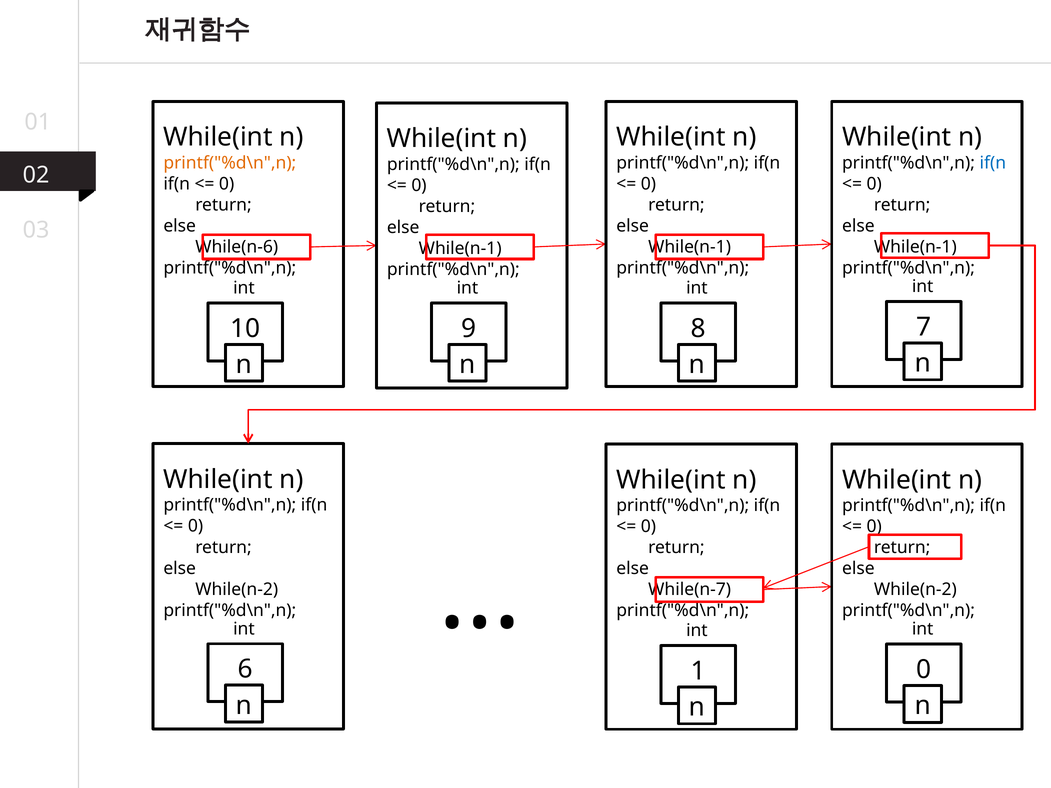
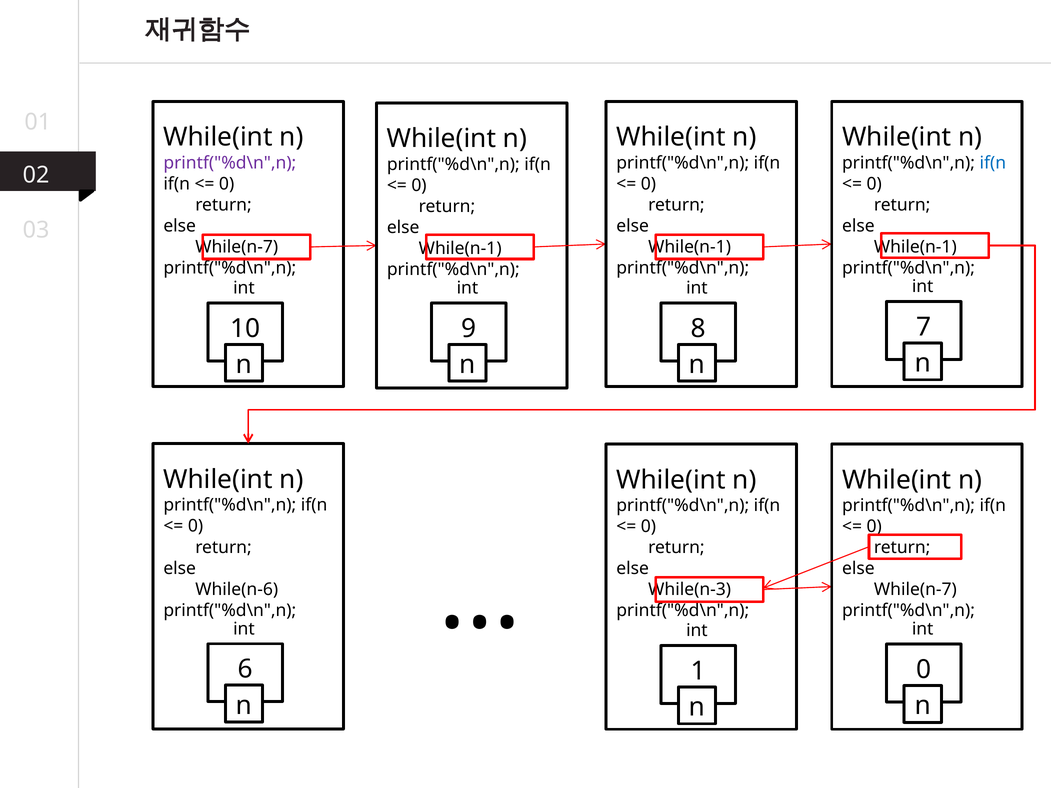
printf("%d\n",n colour: orange -> purple (230, 163)
While(n-6: While(n-6 -> While(n-7 (237, 247)
While(n-2: While(n-2 -> While(n-6 (237, 589)
While(n-7: While(n-7 -> While(n-3 (690, 590)
While(n-2: While(n-2 -> While(n-7 (915, 590)
